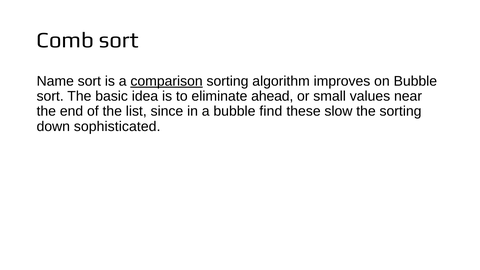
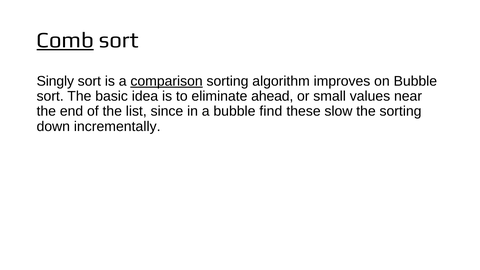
Comb underline: none -> present (65, 40)
Name: Name -> Singly (55, 81)
sophisticated: sophisticated -> incrementally (117, 126)
